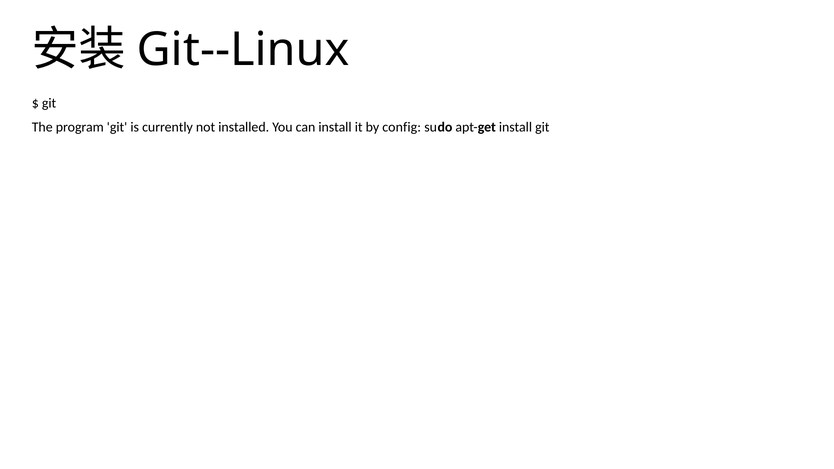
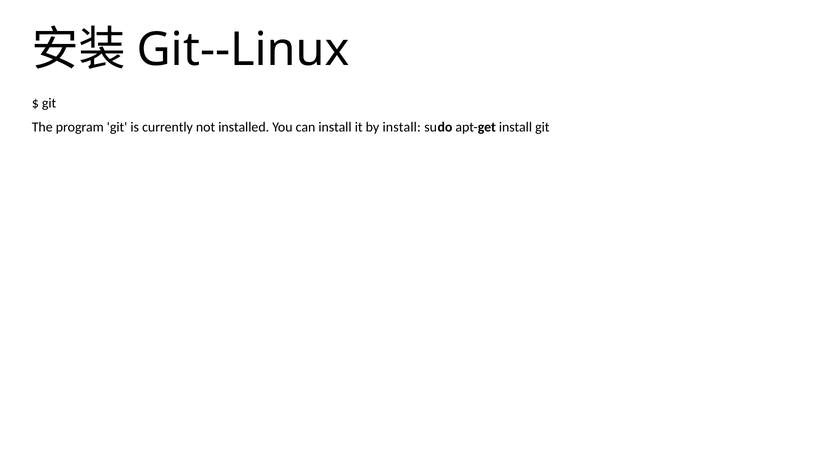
by config: config -> install (402, 127)
